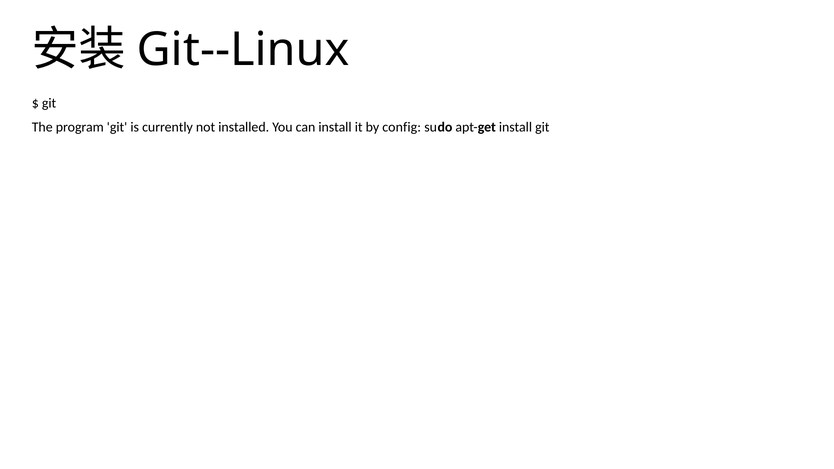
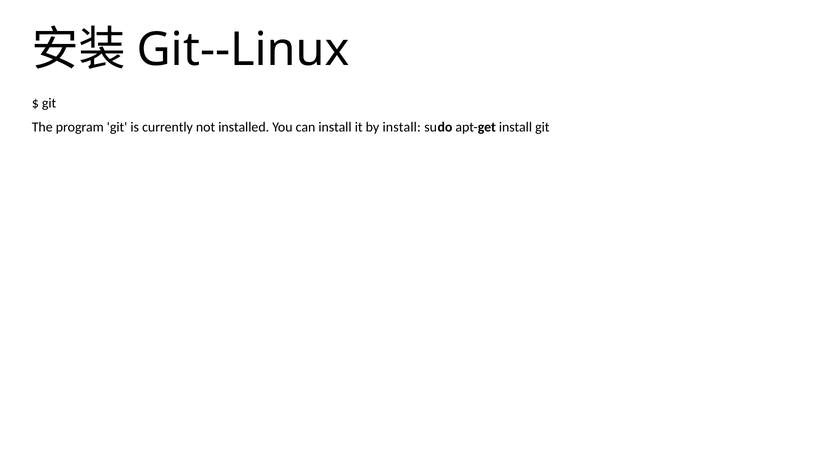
by config: config -> install (402, 127)
